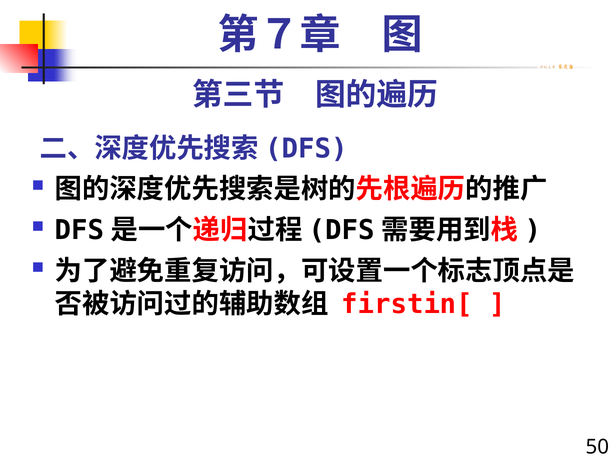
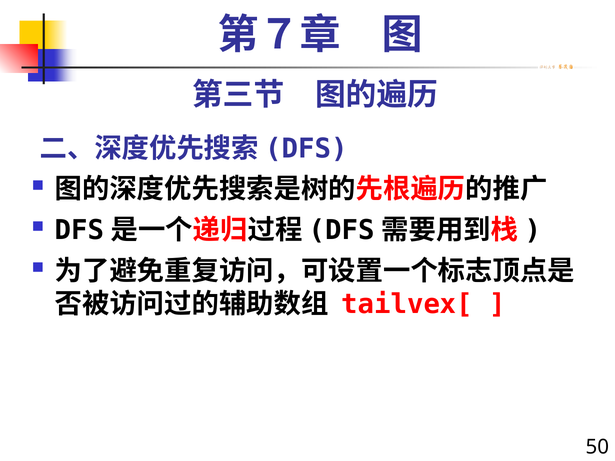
firstin[: firstin[ -> tailvex[ (407, 304)
